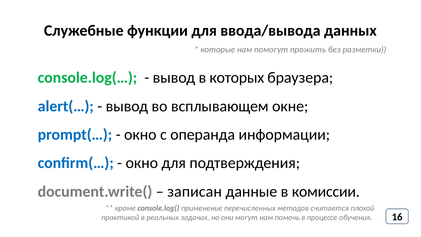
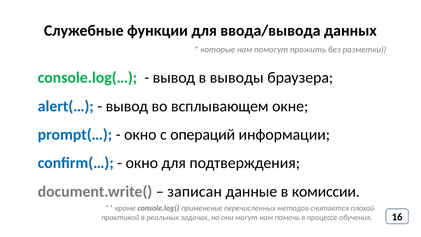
которых: которых -> выводы (237, 78)
операнда: операнда -> операций (203, 134)
